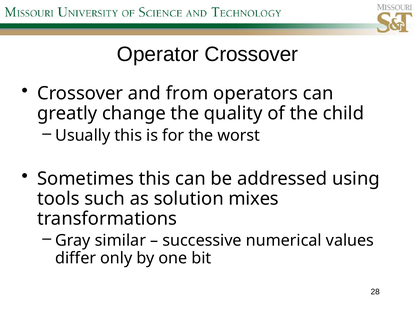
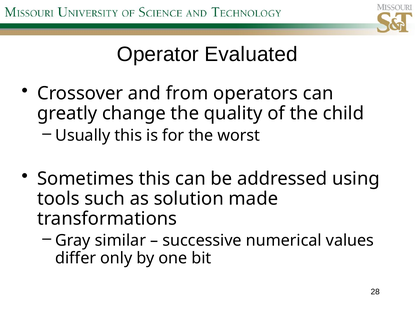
Operator Crossover: Crossover -> Evaluated (251, 54)
mixes: mixes -> made (253, 198)
